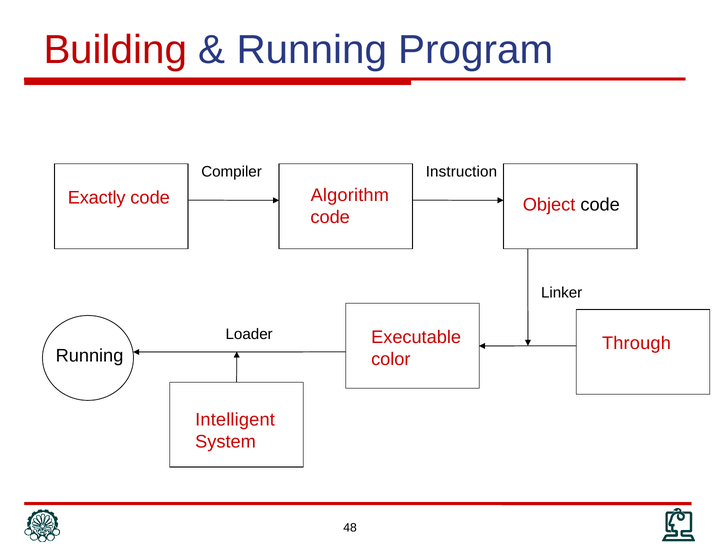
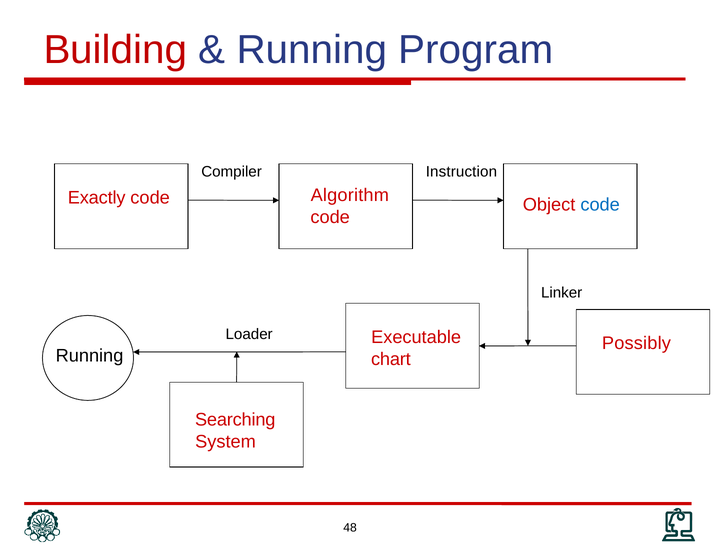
code colour: black -> blue (600, 205)
Through: Through -> Possibly (636, 343)
color: color -> chart (391, 359)
Intelligent: Intelligent -> Searching (235, 420)
